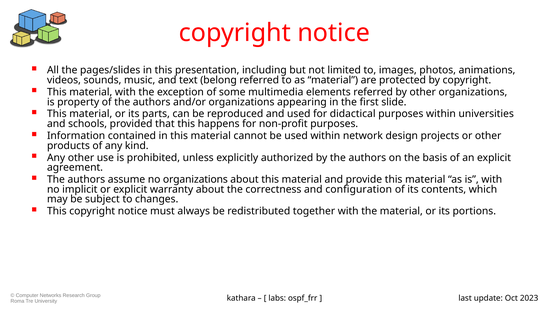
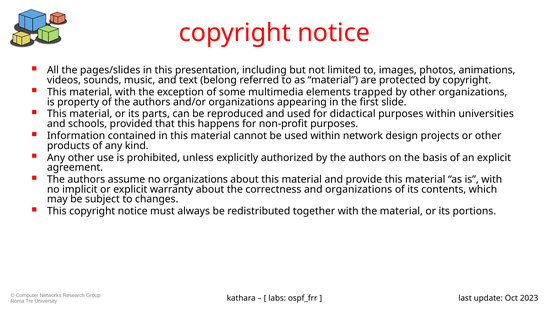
elements referred: referred -> trapped (373, 92)
and configuration: configuration -> organizations (359, 189)
